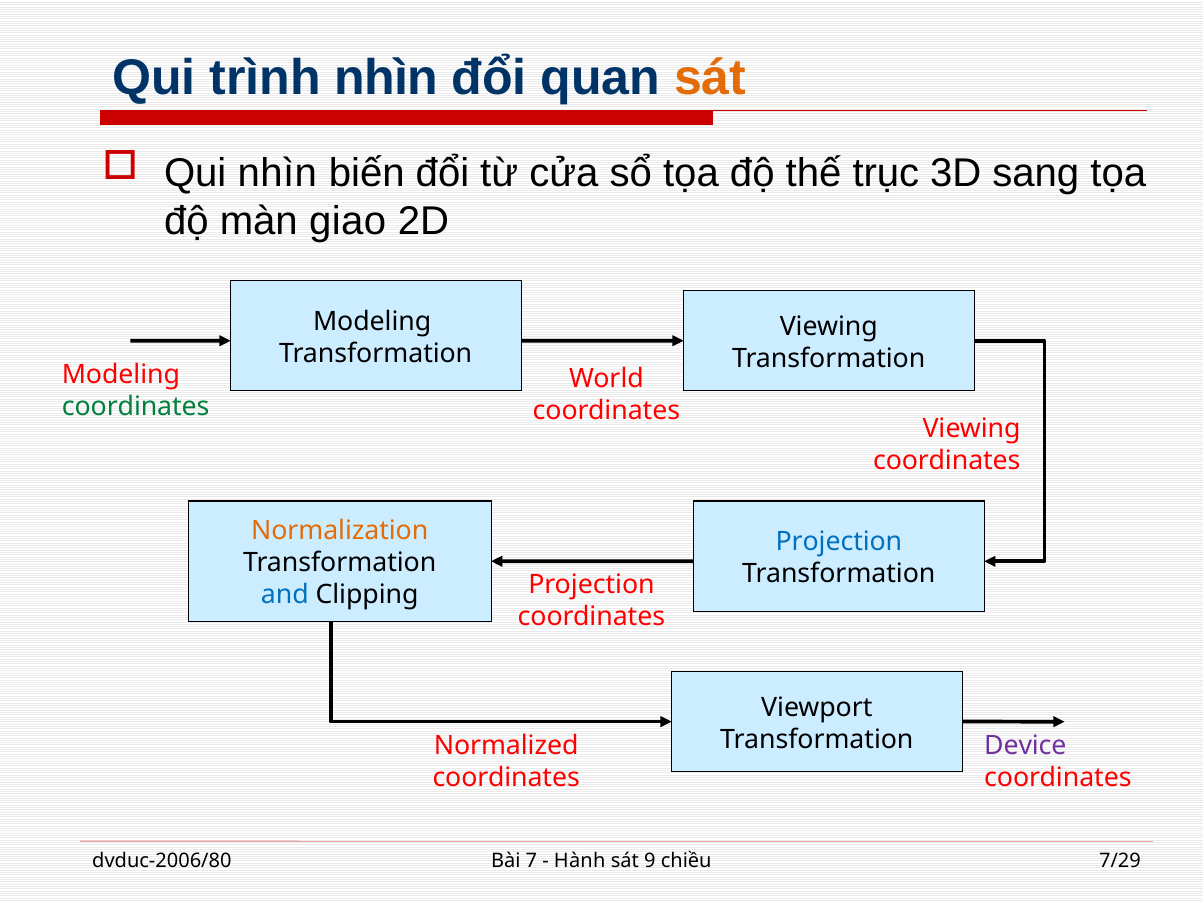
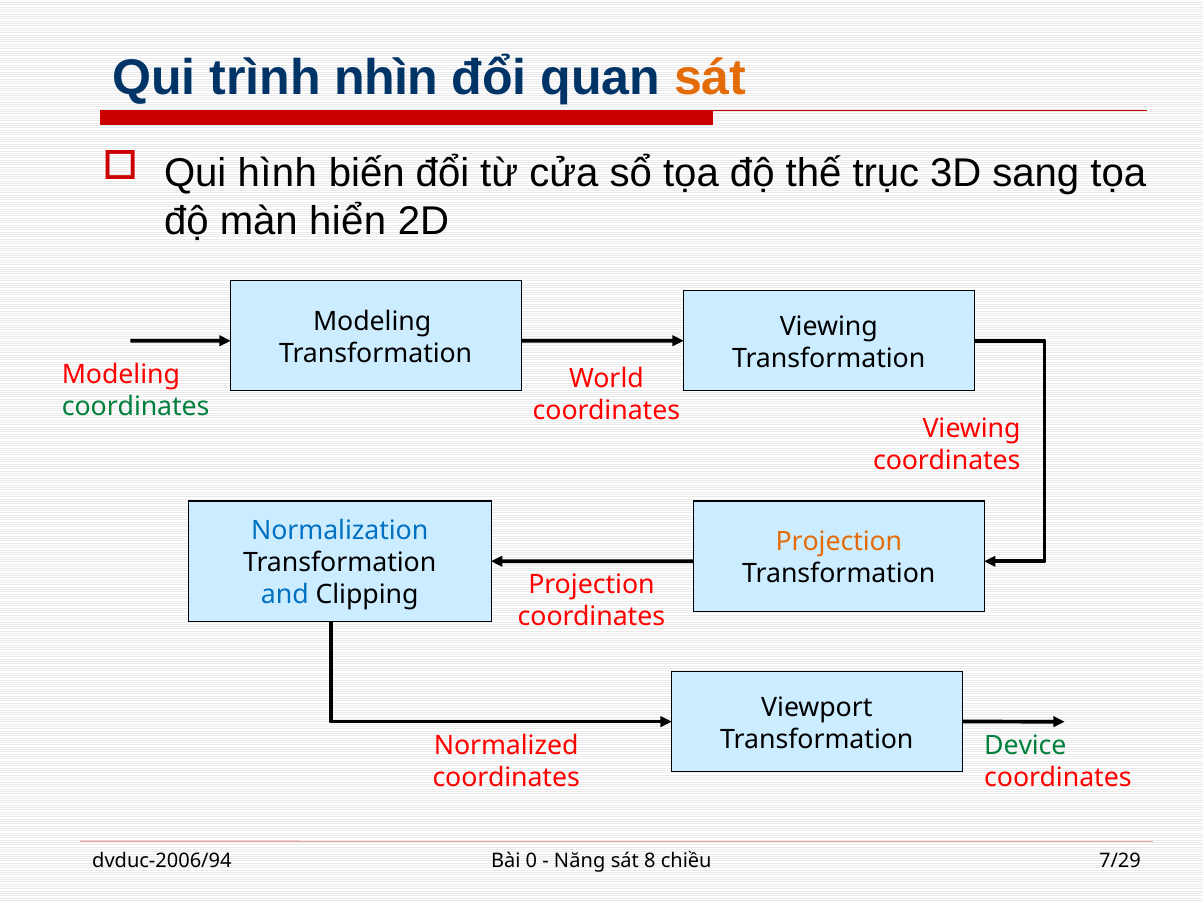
Qui nhìn: nhìn -> hình (277, 173)
giao: giao -> hiển (348, 221)
Normalization colour: orange -> blue (340, 531)
Projection colour: blue -> orange (839, 542)
Device colour: purple -> green (1025, 746)
dvduc-2006/80: dvduc-2006/80 -> dvduc-2006/94 (162, 862)
7: 7 -> 0 (531, 862)
Hành: Hành -> Năng (580, 862)
9: 9 -> 8 (650, 862)
